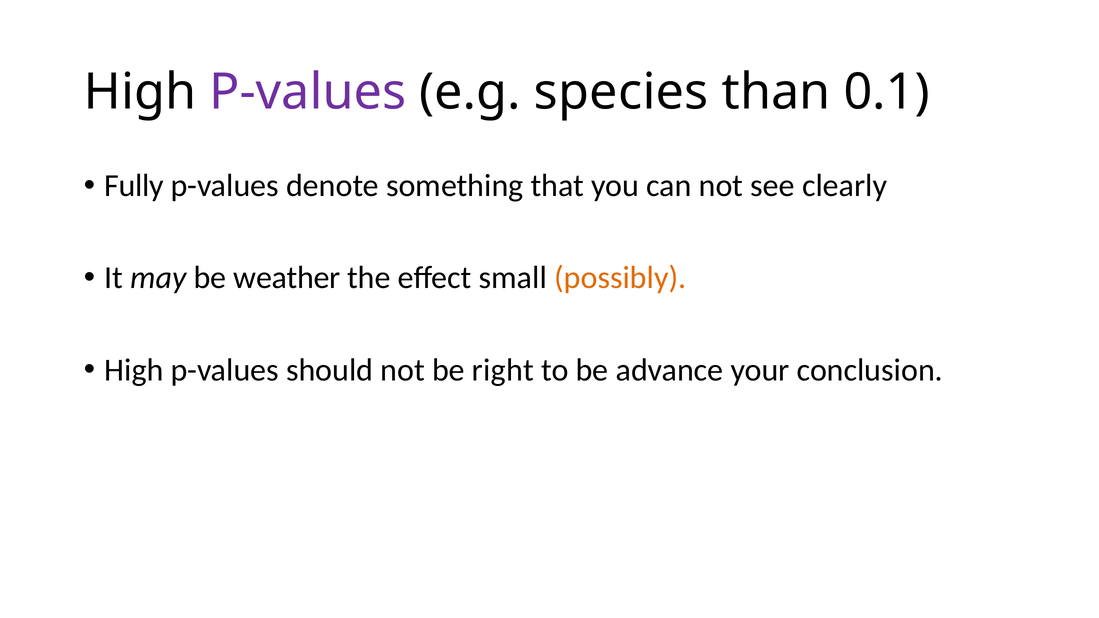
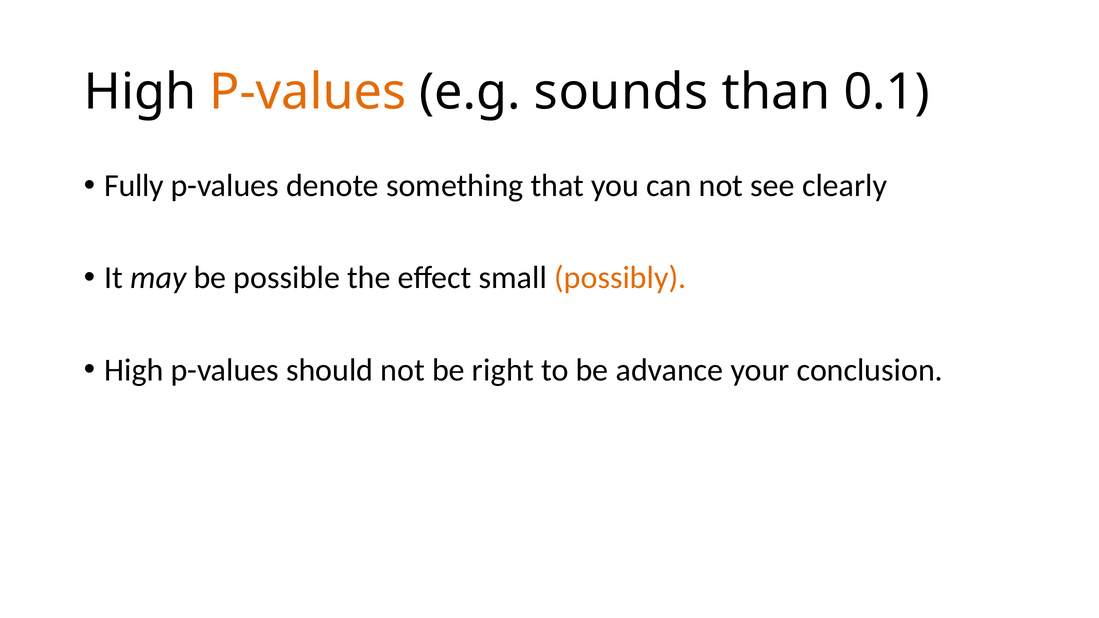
P-values colour: purple -> orange (308, 92)
species: species -> sounds (621, 92)
weather: weather -> possible (287, 278)
